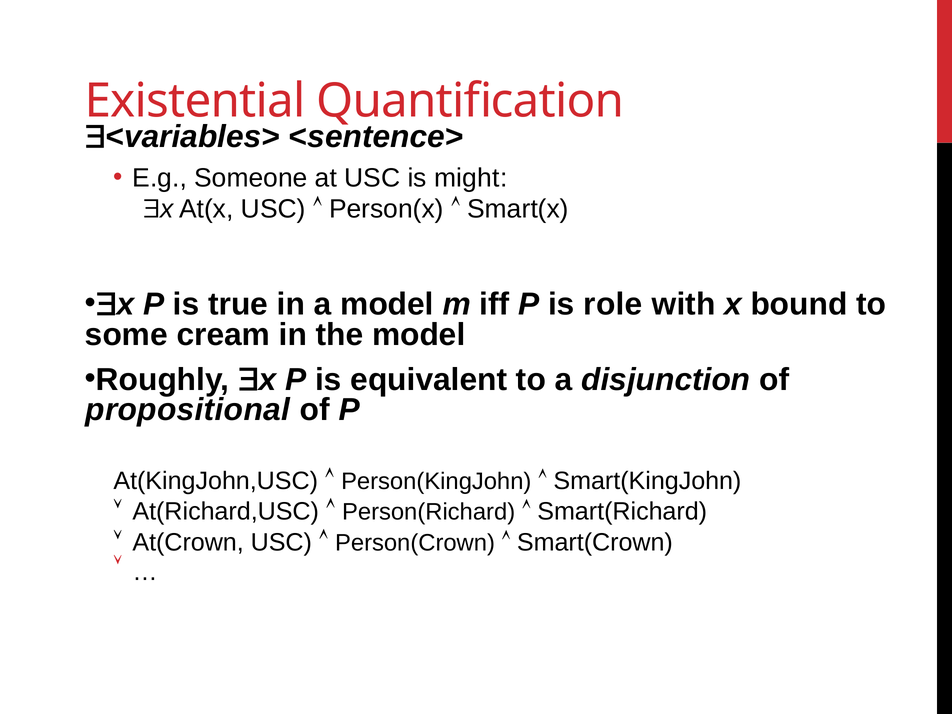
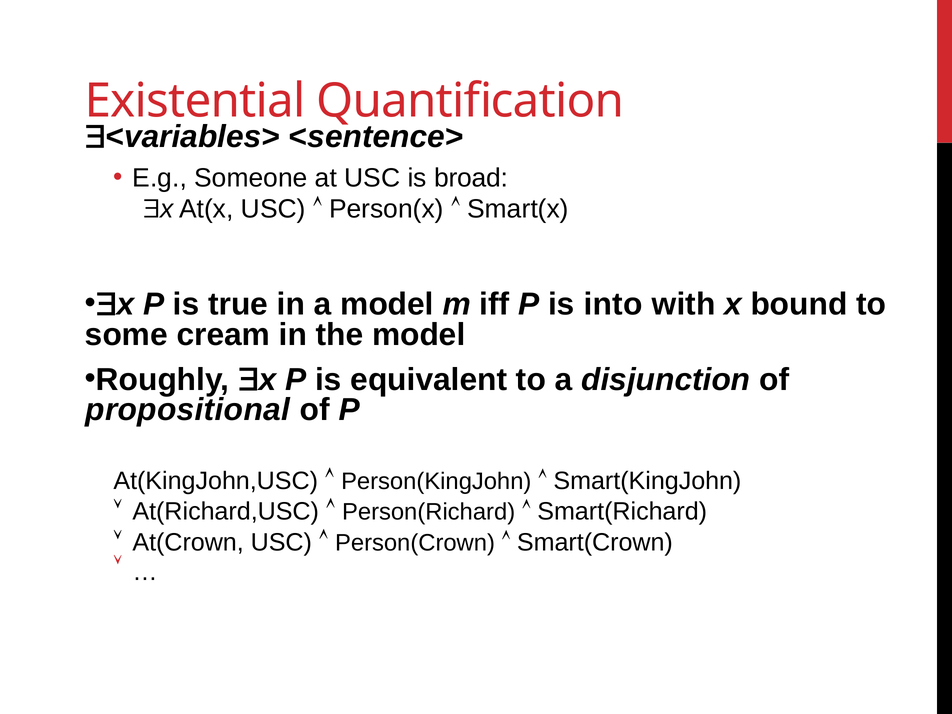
might: might -> broad (471, 178)
role: role -> into (613, 304)
